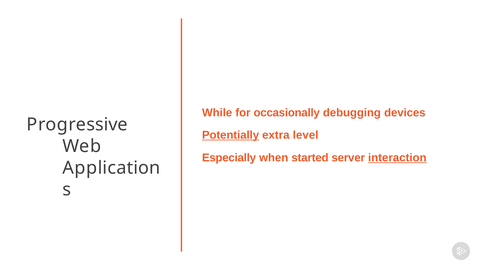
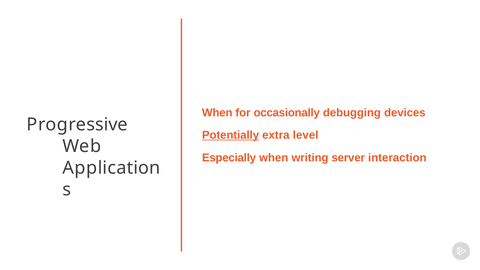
While: While -> When (217, 113)
started: started -> writing (310, 158)
interaction underline: present -> none (397, 158)
